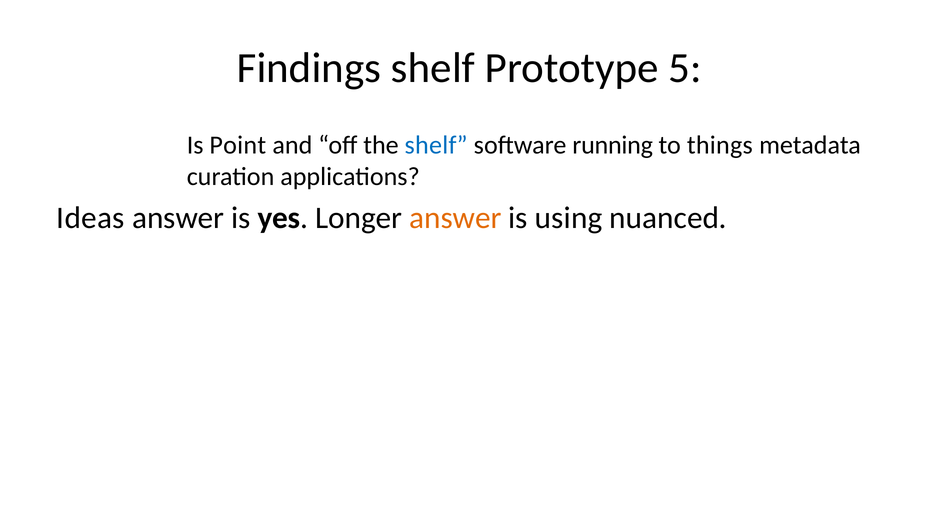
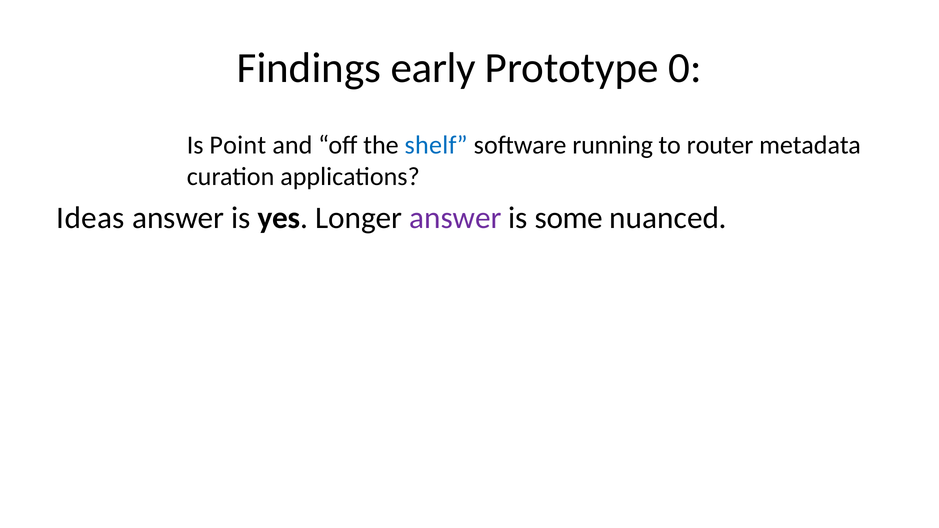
Findings shelf: shelf -> early (433, 68)
5: 5 -> 0 (685, 68)
things: things -> router (720, 145)
answer colour: orange -> purple (455, 218)
using: using -> some (569, 218)
